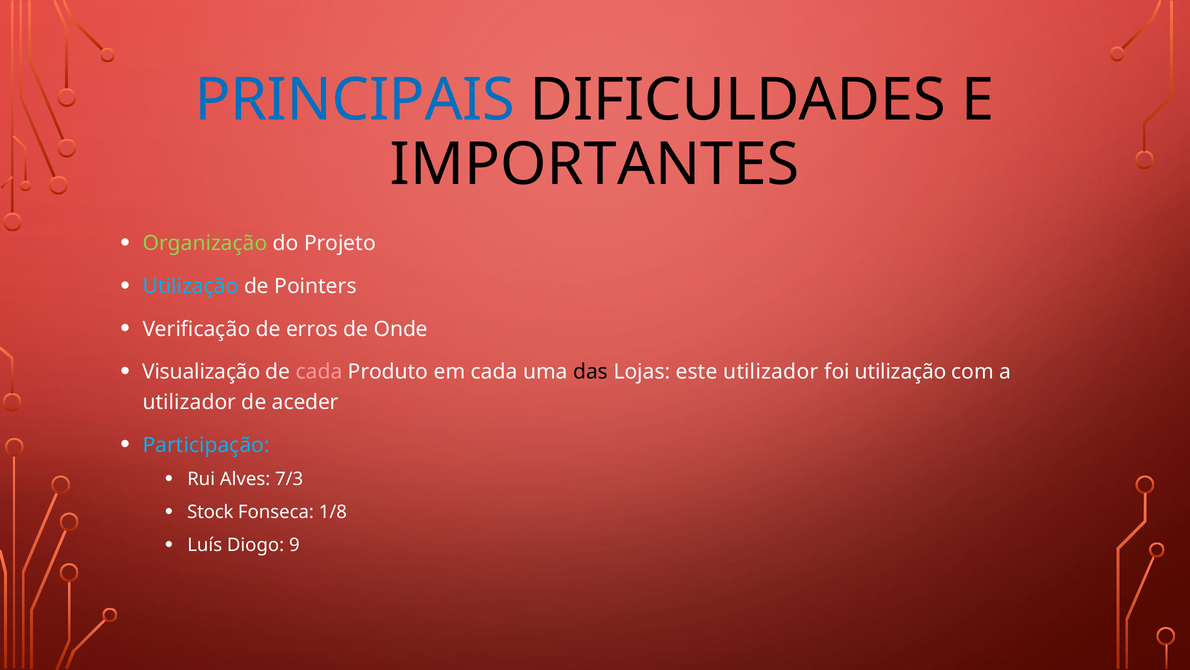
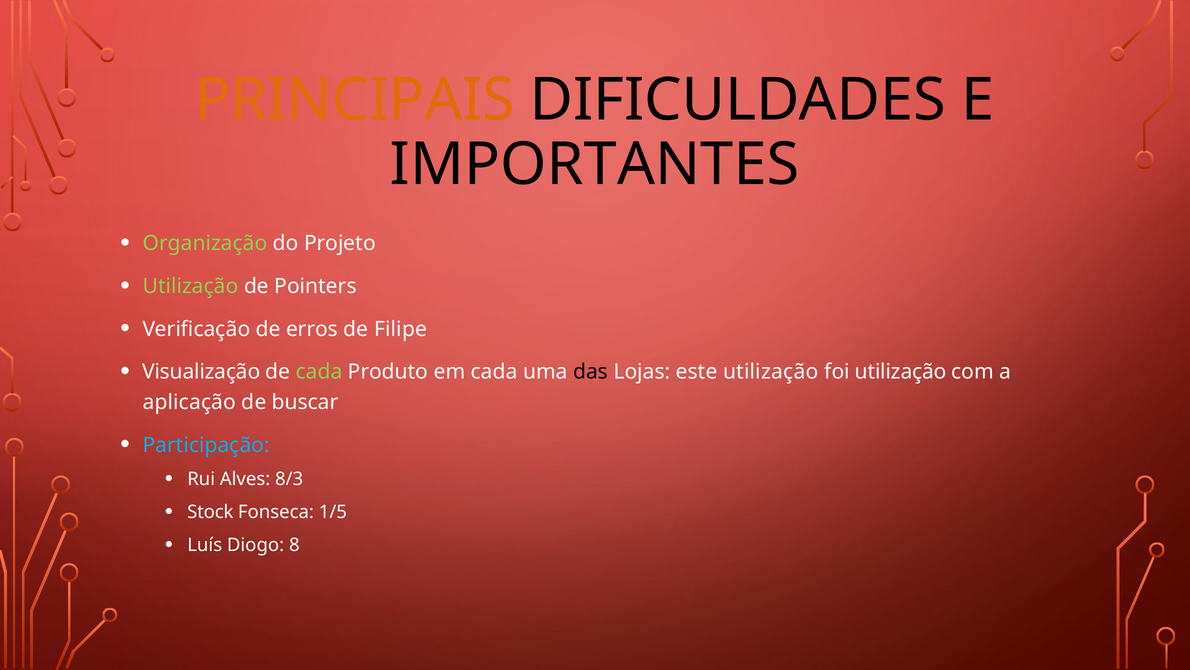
PRINCIPAIS colour: blue -> orange (355, 100)
Utilização colour: light blue -> light green (191, 286)
Onde: Onde -> Filipe (401, 329)
cada colour: pink -> light green (319, 372)
este utilizador: utilizador -> utilização (771, 372)
utilizador: utilizador -> aplicação (189, 402)
aceder: aceder -> buscar (305, 402)
7/3: 7/3 -> 8/3 (289, 479)
1/8: 1/8 -> 1/5 (333, 512)
9: 9 -> 8 (294, 545)
